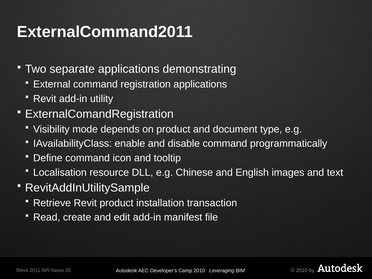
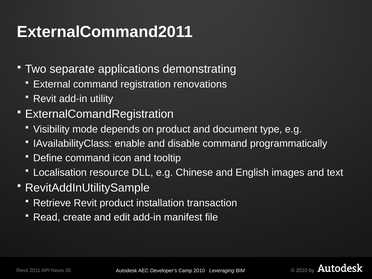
registration applications: applications -> renovations (200, 84)
